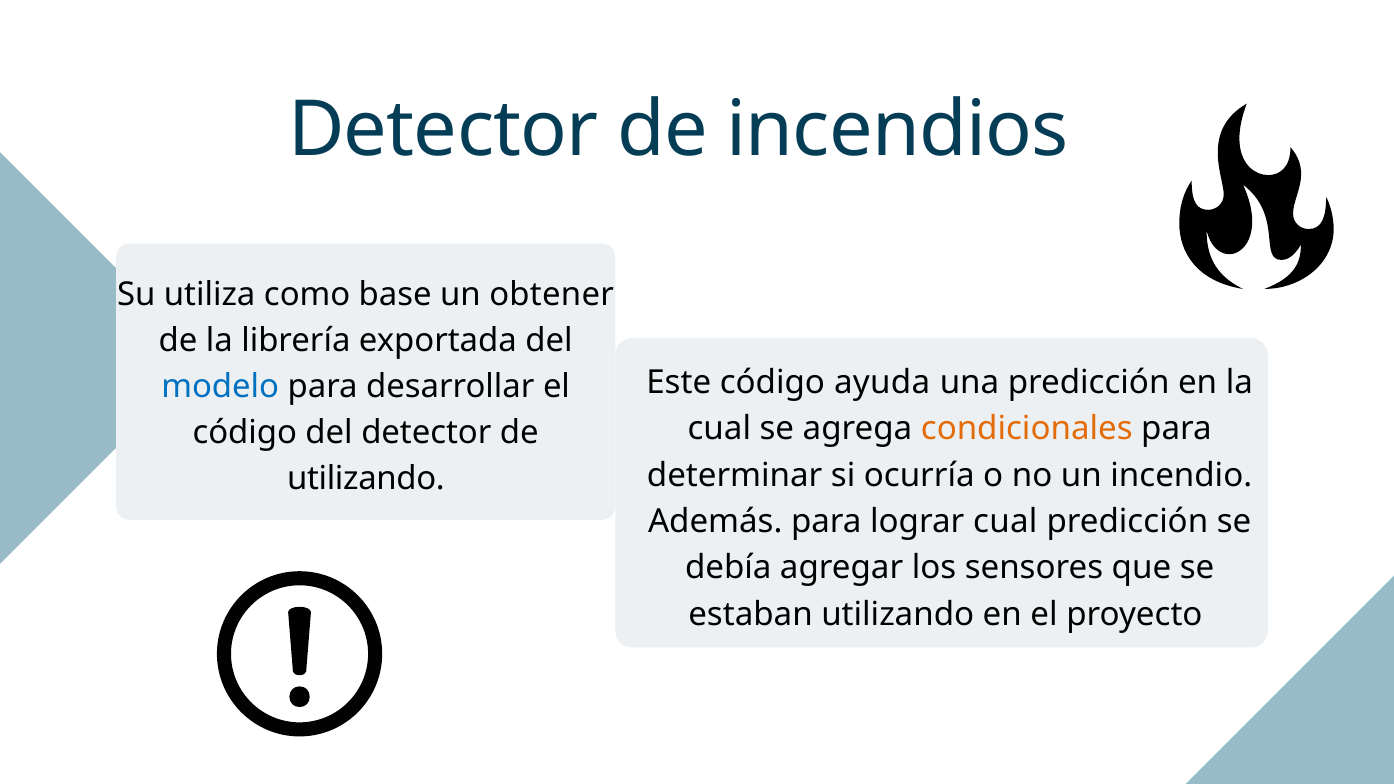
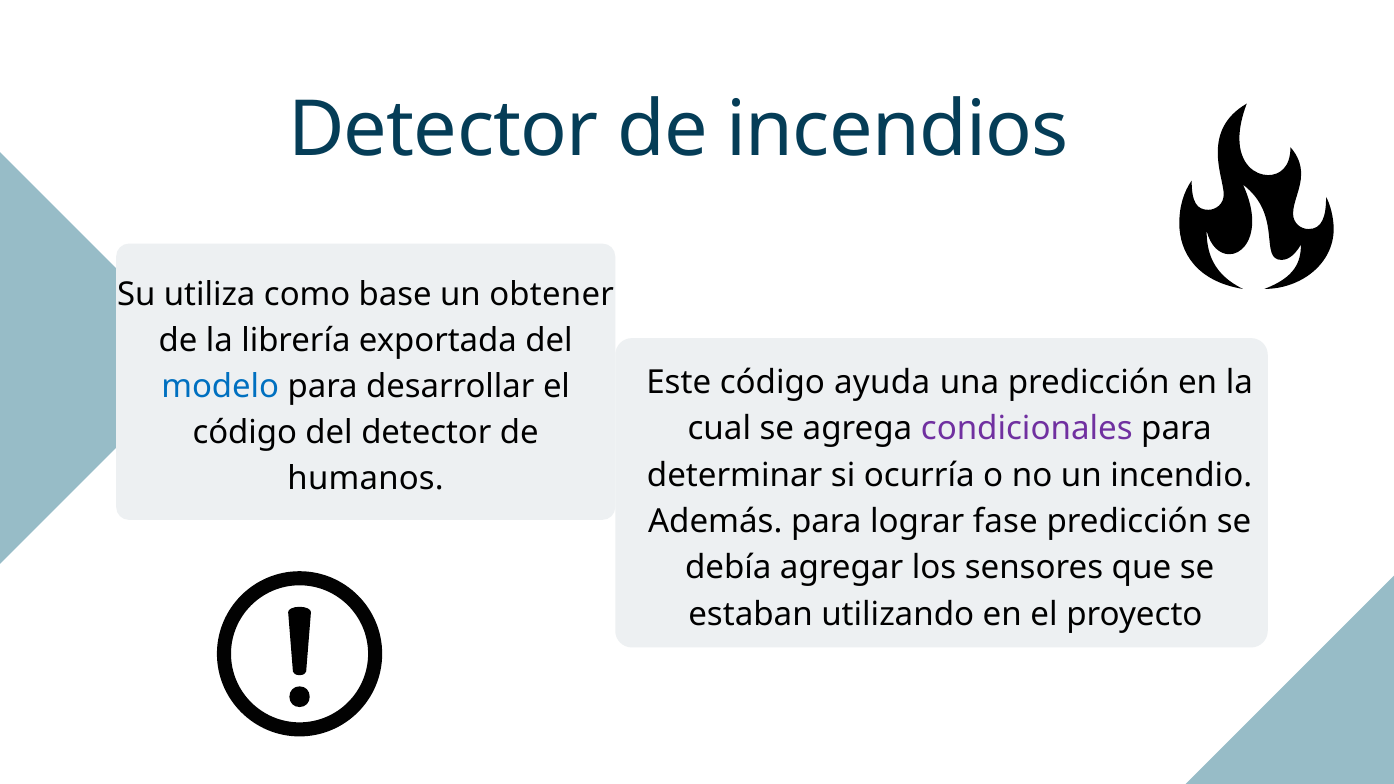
condicionales colour: orange -> purple (1027, 429)
utilizando: utilizando -> humanos (366, 479)
lograr cual: cual -> fase (1005, 522)
